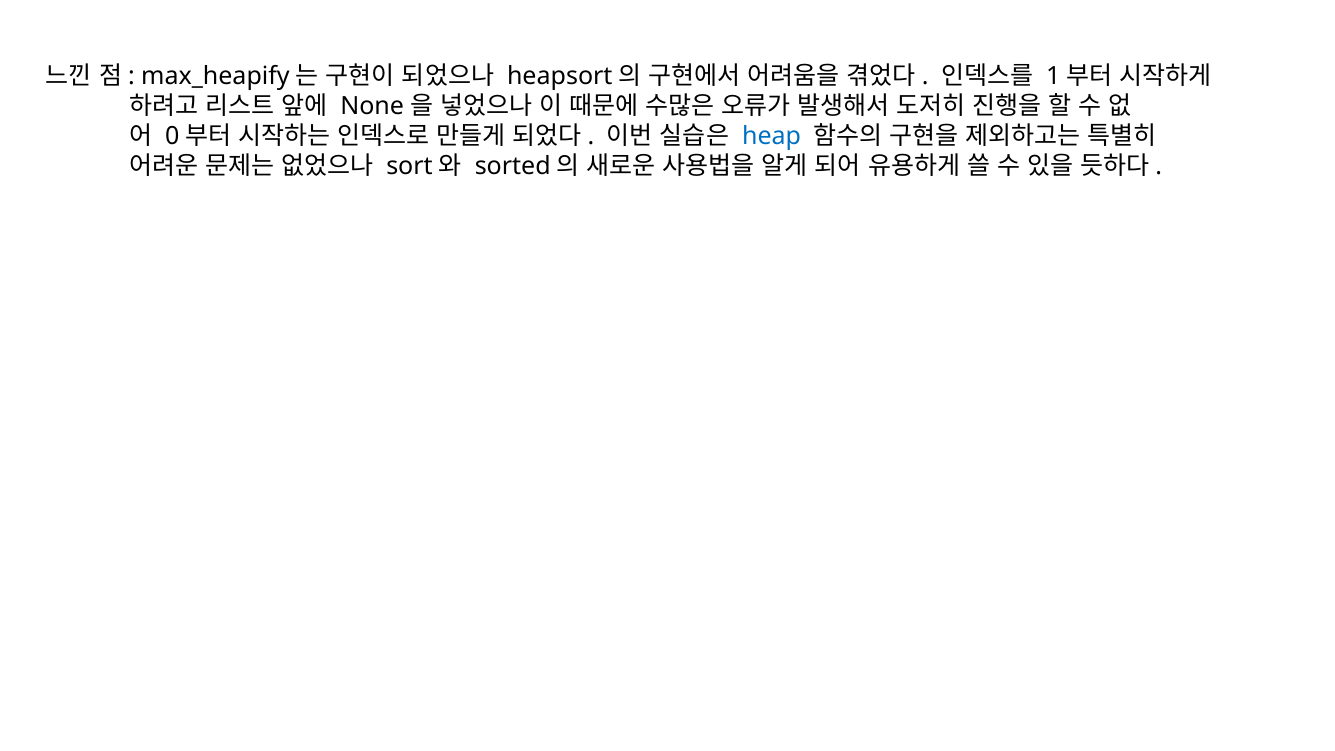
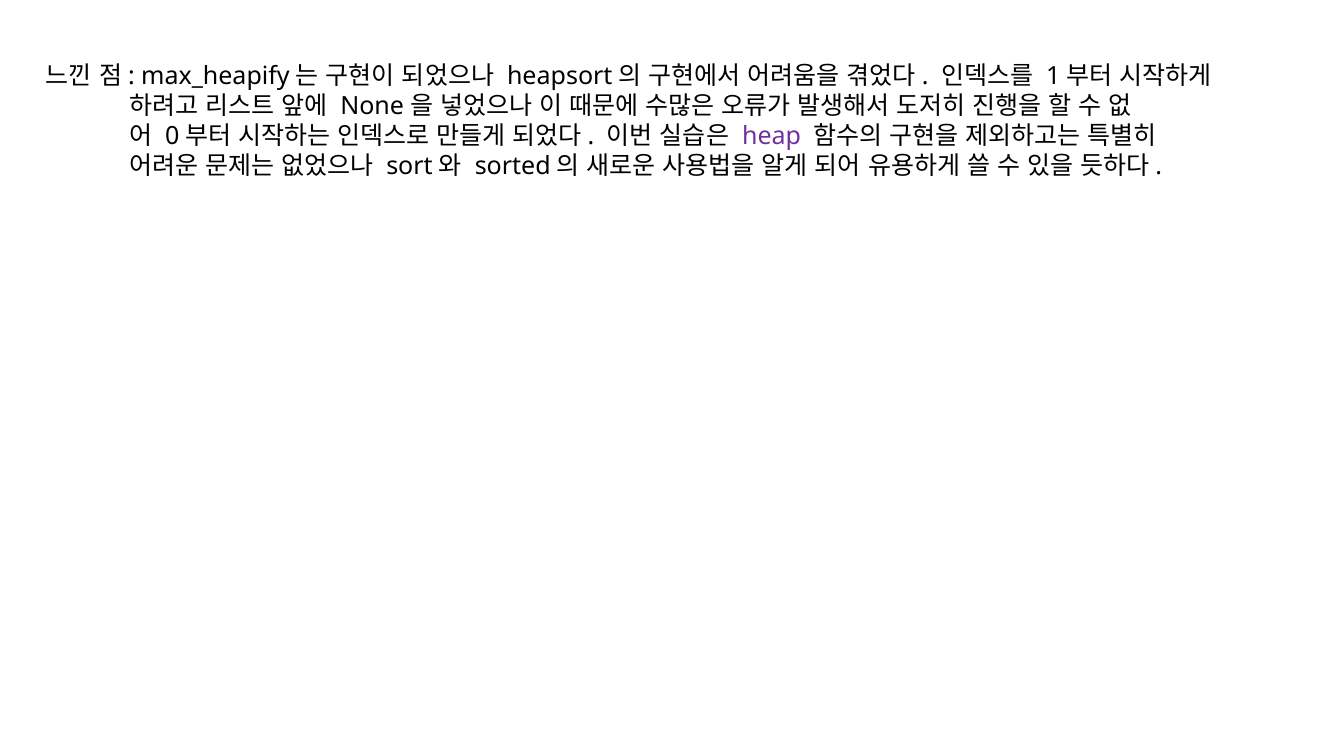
heap colour: blue -> purple (772, 136)
